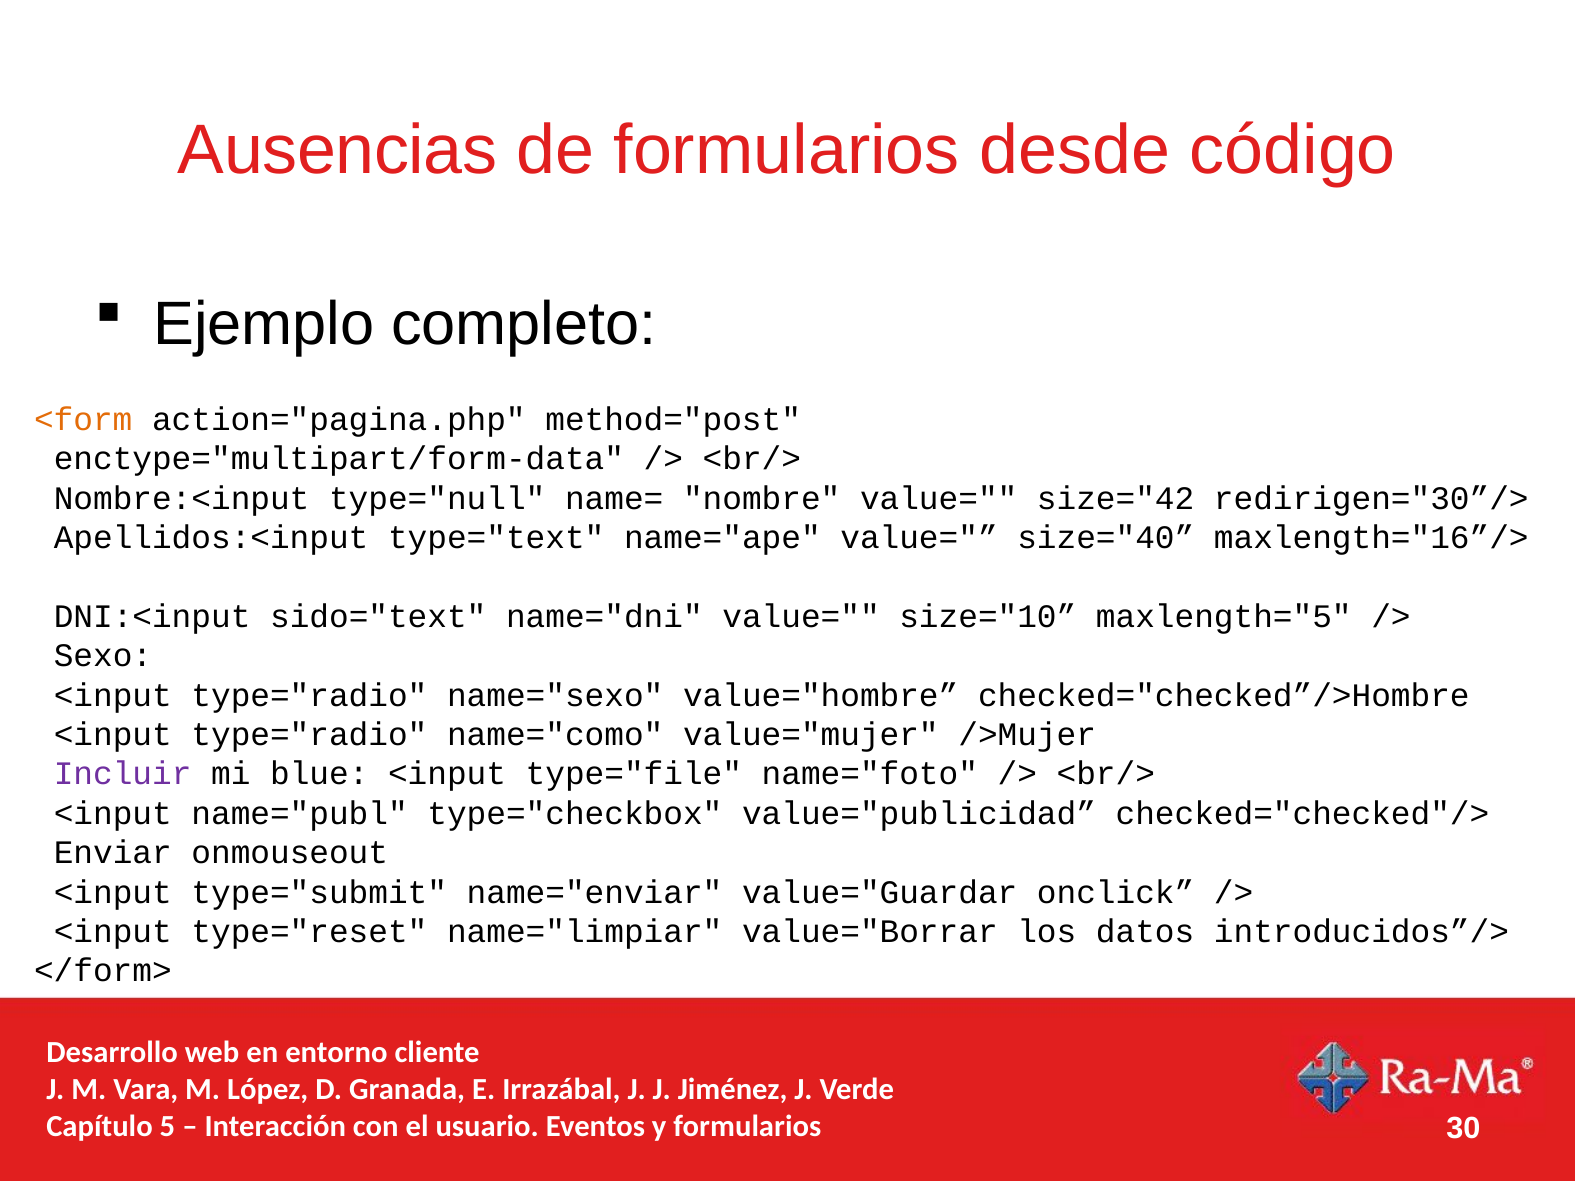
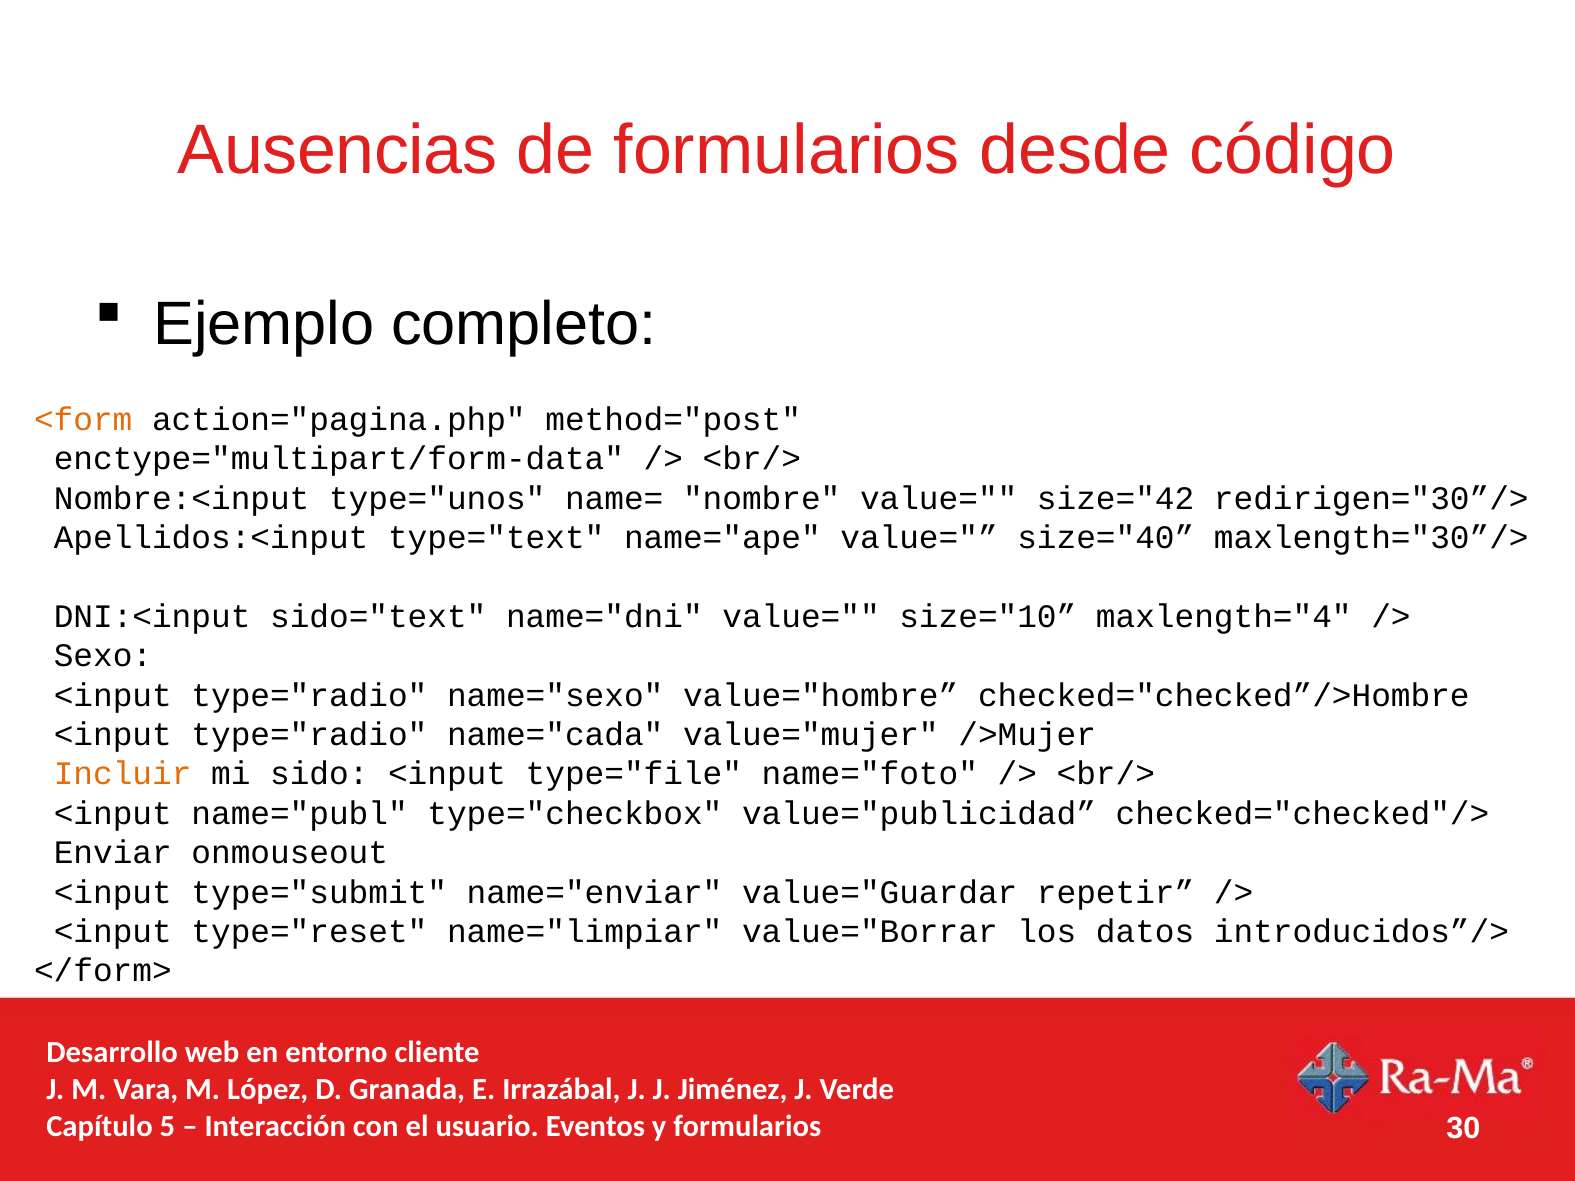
type="null: type="null -> type="unos (437, 499)
maxlength="16”/>: maxlength="16”/> -> maxlength="30”/> (1371, 538)
maxlength="5: maxlength="5 -> maxlength="4 (1224, 617)
name="como: name="como -> name="cada (555, 735)
Incluir colour: purple -> orange (123, 774)
blue: blue -> sido (319, 774)
onclick: onclick -> repetir (1116, 892)
